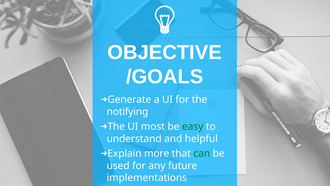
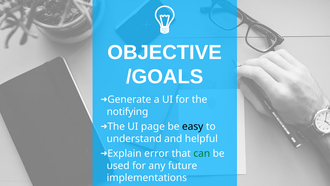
most: most -> page (153, 126)
easy colour: green -> black (193, 126)
more: more -> error (157, 153)
